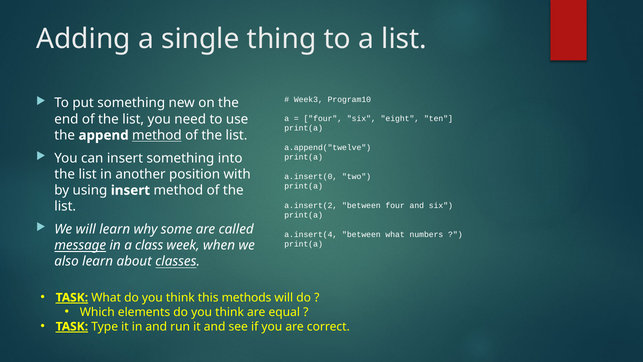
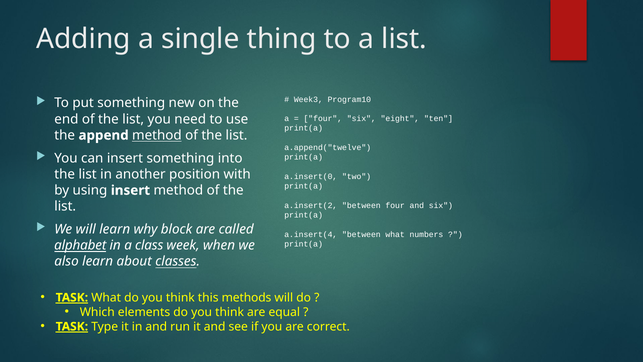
some: some -> block (177, 229)
message: message -> alphabet (80, 245)
